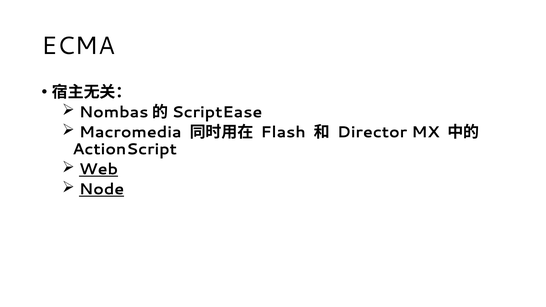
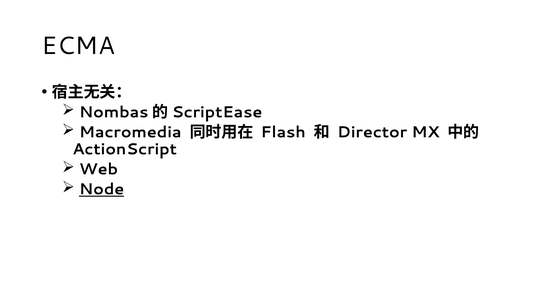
Web underline: present -> none (99, 169)
